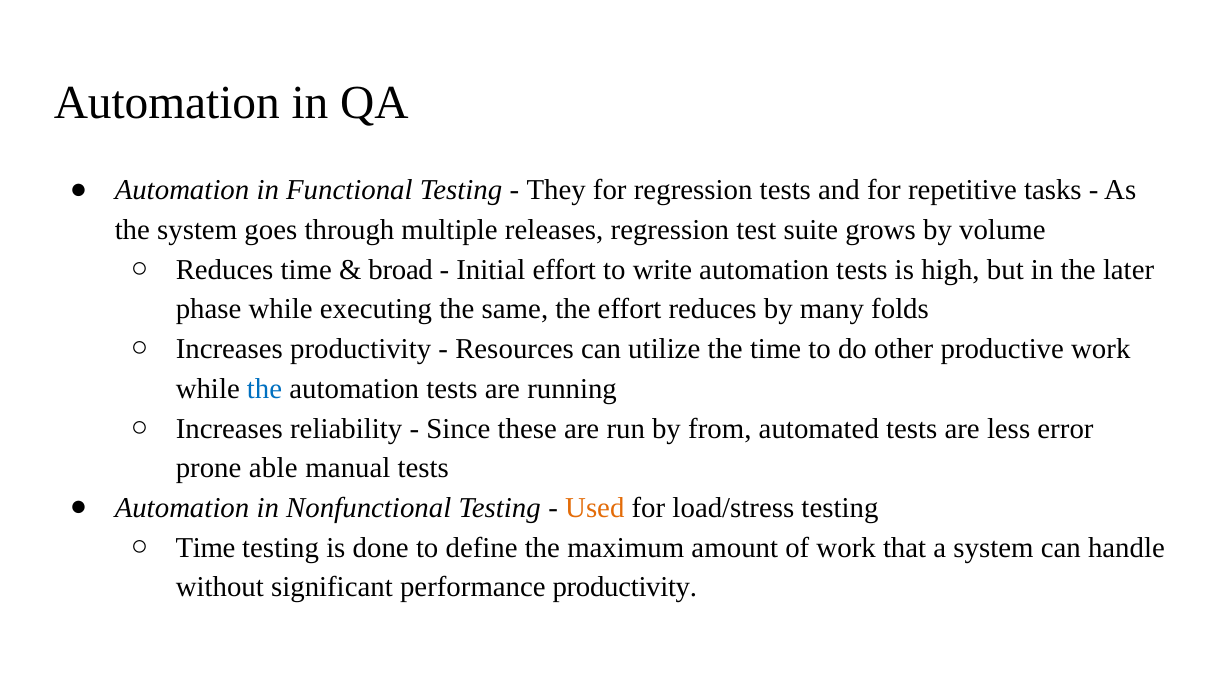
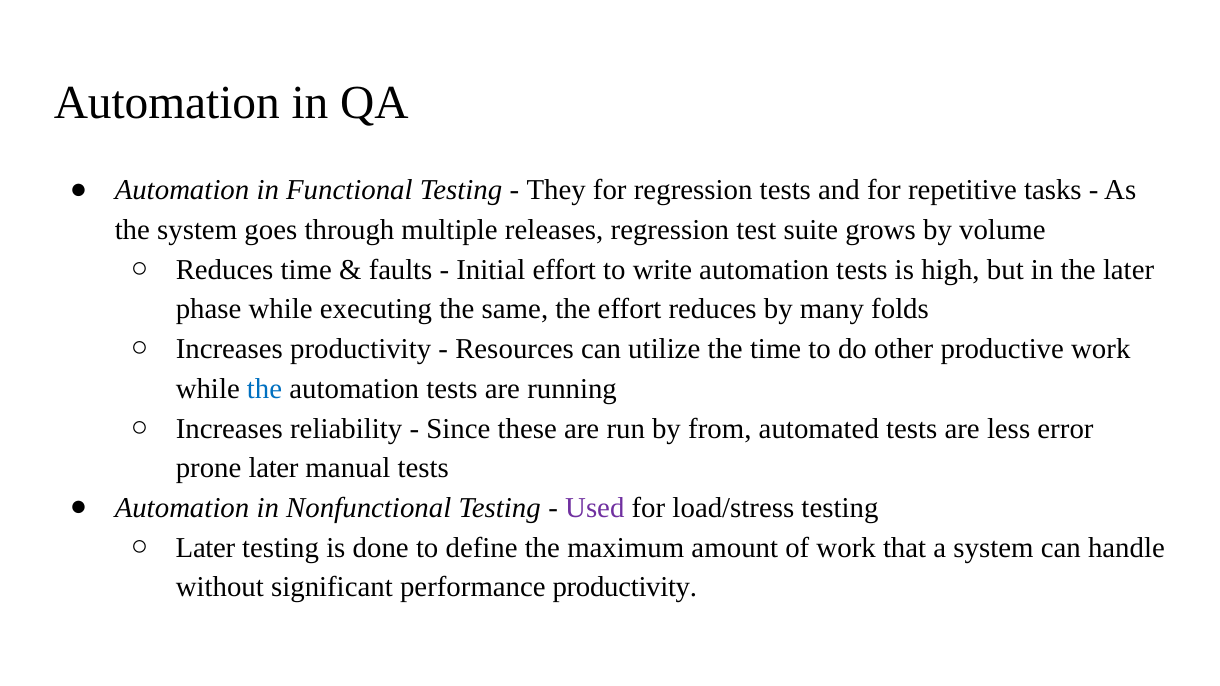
broad: broad -> faults (401, 270)
prone able: able -> later (274, 468)
Used colour: orange -> purple (595, 508)
Time: Time -> Later (205, 548)
